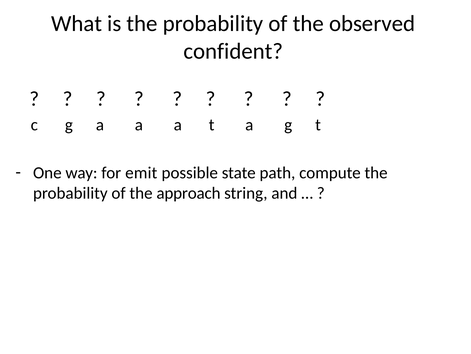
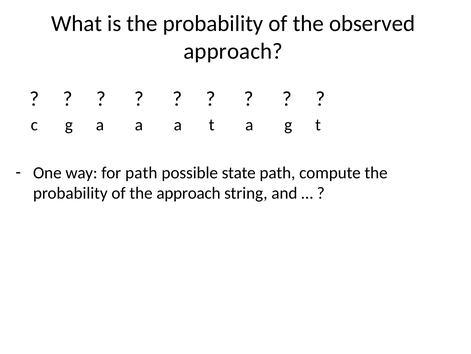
confident: confident -> approach (233, 51)
for emit: emit -> path (141, 172)
